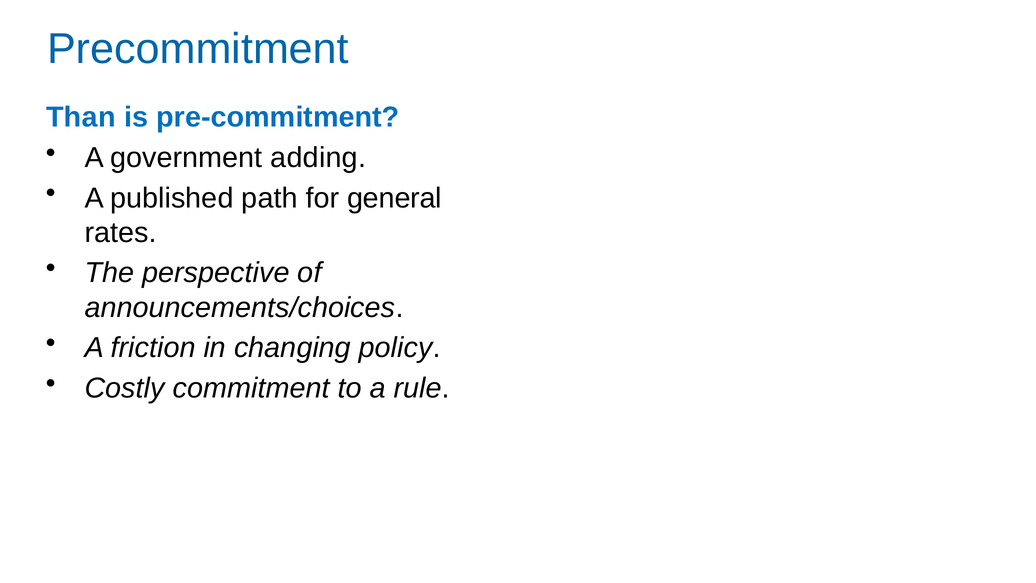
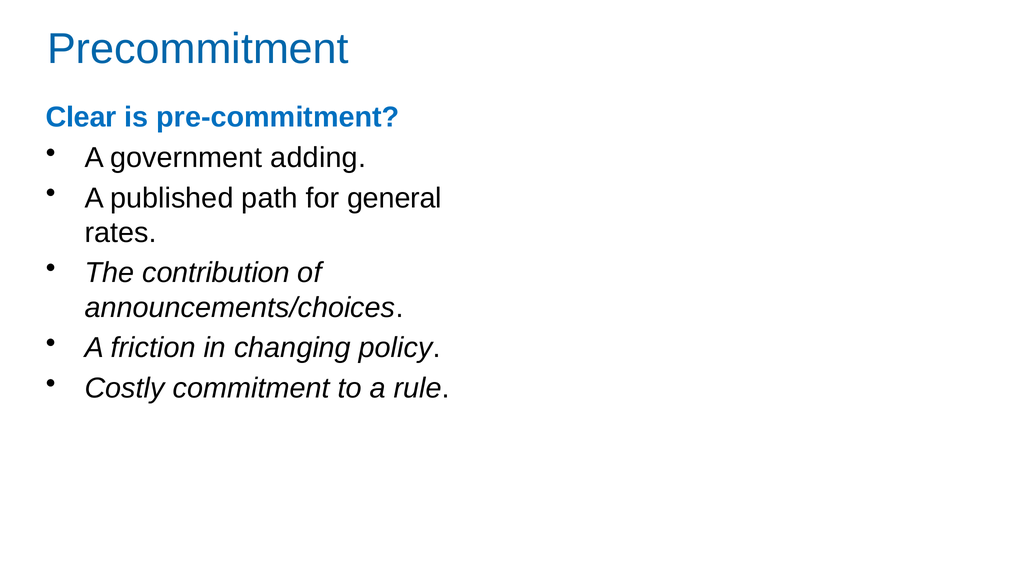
Than: Than -> Clear (81, 117)
perspective: perspective -> contribution (216, 273)
